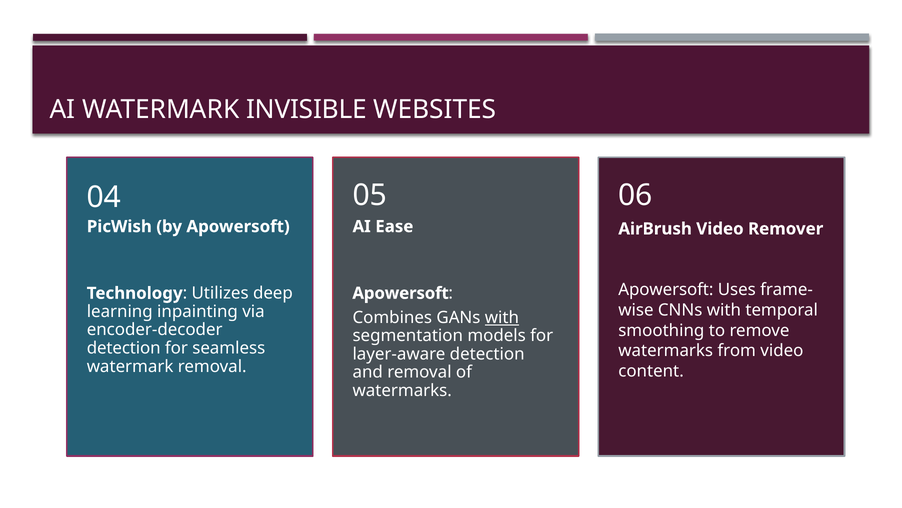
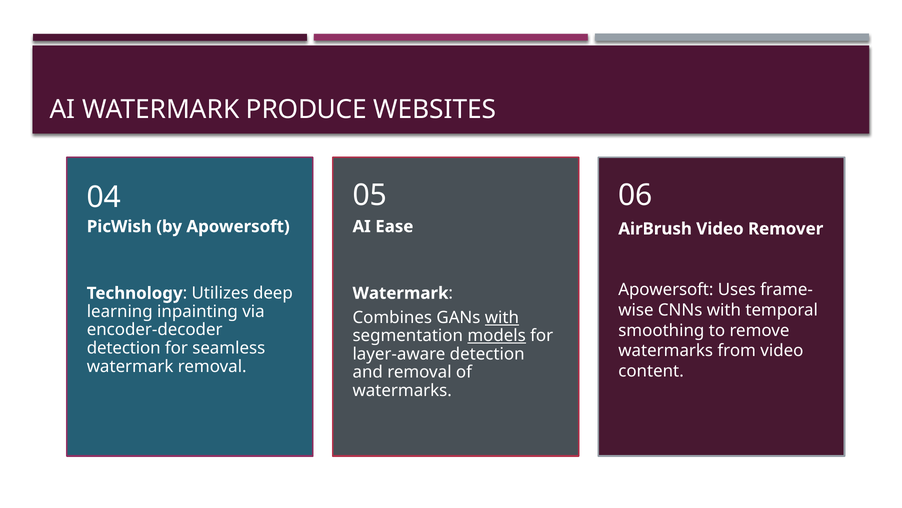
INVISIBLE: INVISIBLE -> PRODUCE (306, 110)
Apowersoft: Apowersoft -> Watermark (401, 293)
models underline: none -> present (497, 335)
